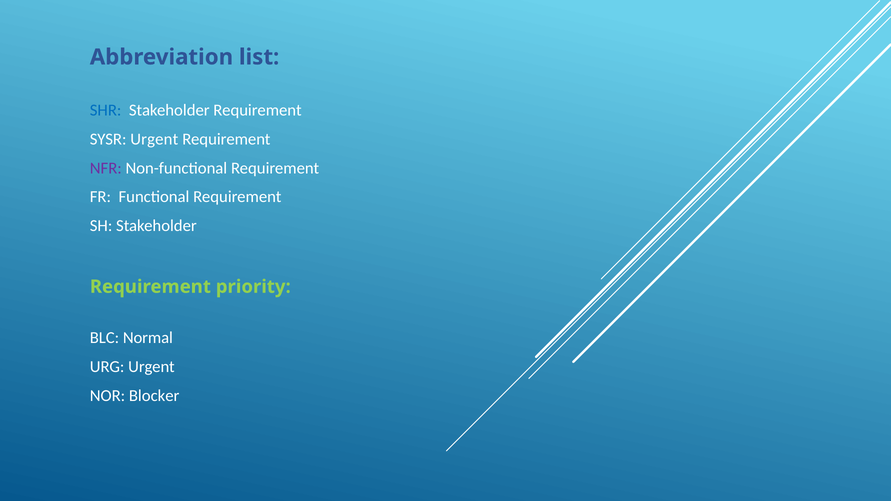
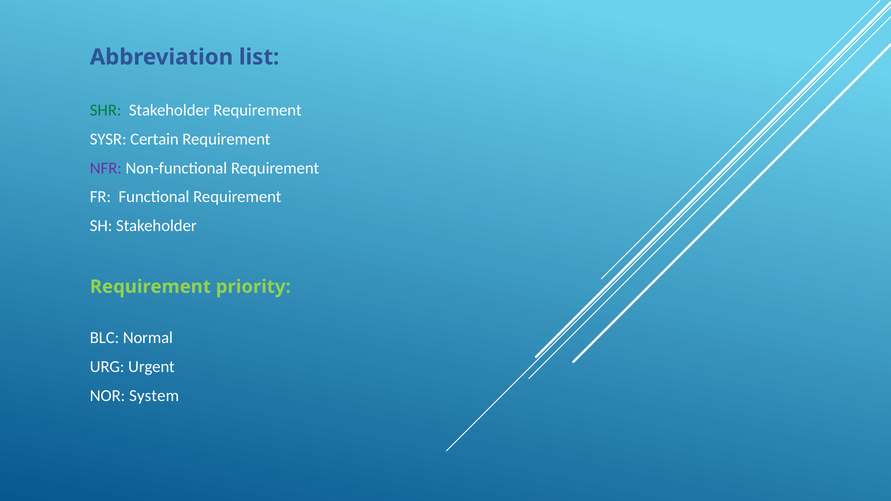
SHR colour: blue -> green (106, 110)
SYSR Urgent: Urgent -> Certain (154, 139)
Blocker: Blocker -> System (154, 396)
